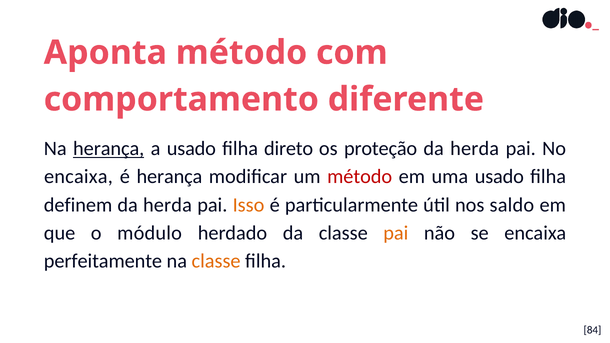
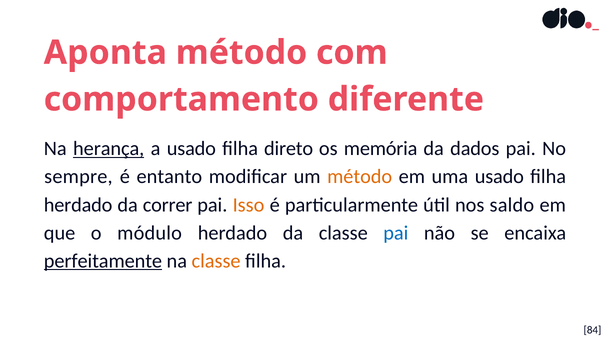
proteção: proteção -> memória (381, 149)
herda: herda -> dados (475, 149)
encaixa: encaixa -> sempre (78, 177)
é herança: herança -> entanto (169, 177)
método colour: red -> orange (360, 177)
definem: definem -> herdado (78, 205)
herda: herda -> correr (168, 205)
pai colour: orange -> blue (396, 233)
perfeitamente underline: none -> present (103, 261)
